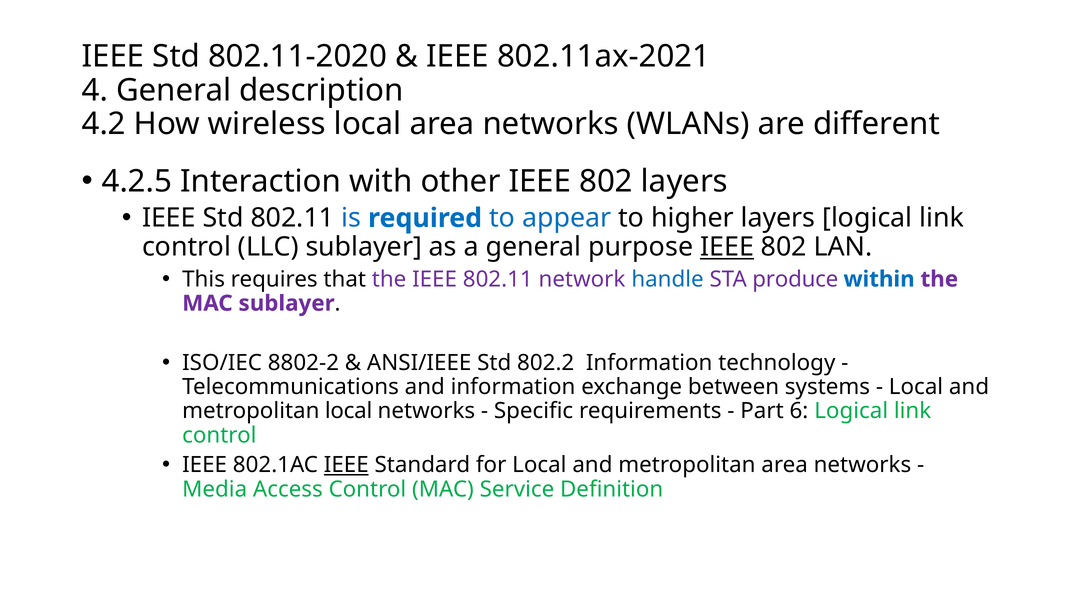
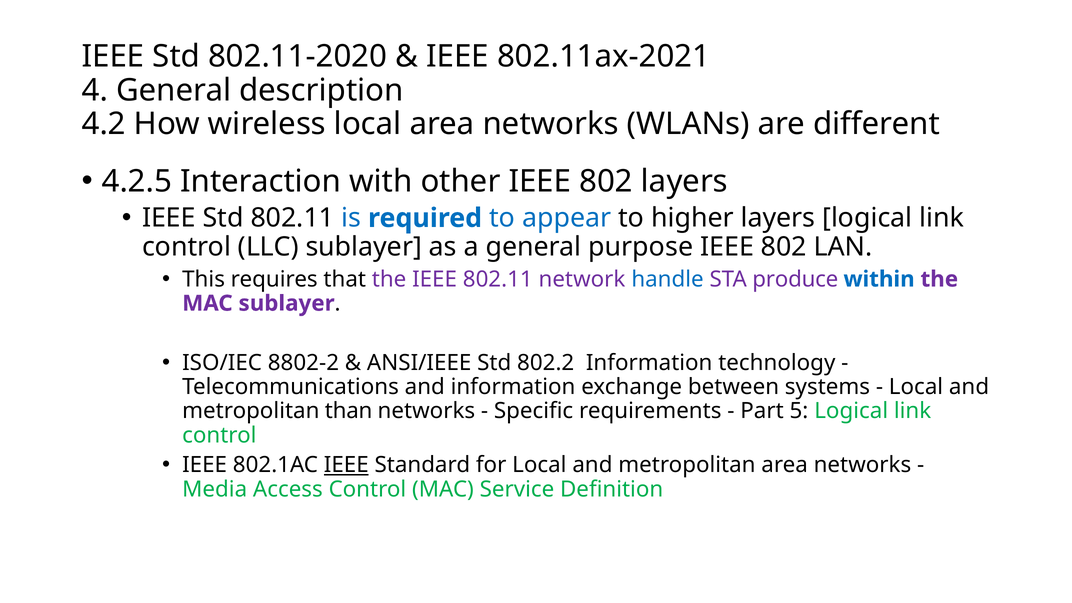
IEEE underline: present -> none (727, 247)
metropolitan local: local -> than (349, 411)
6: 6 -> 5 (799, 411)
